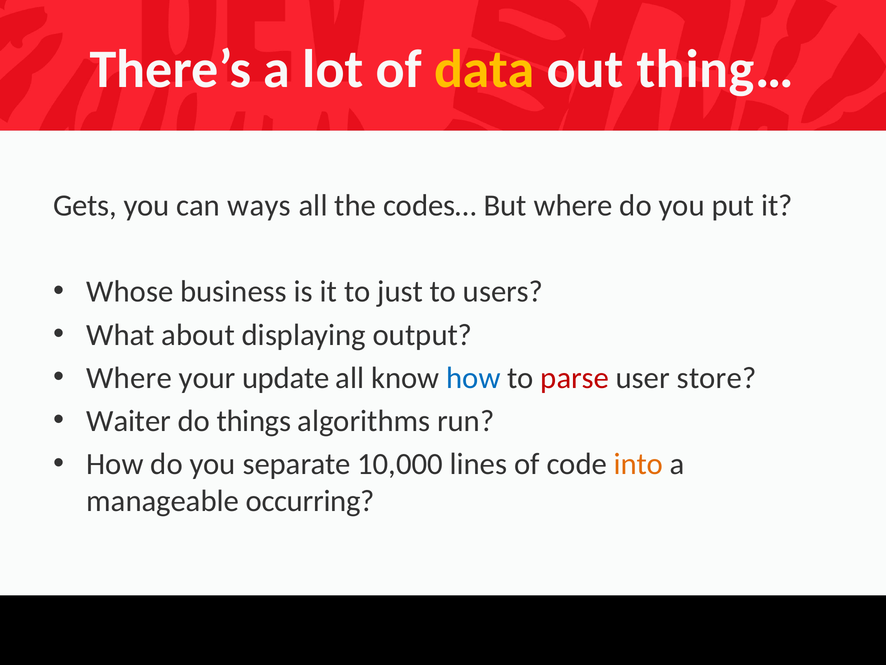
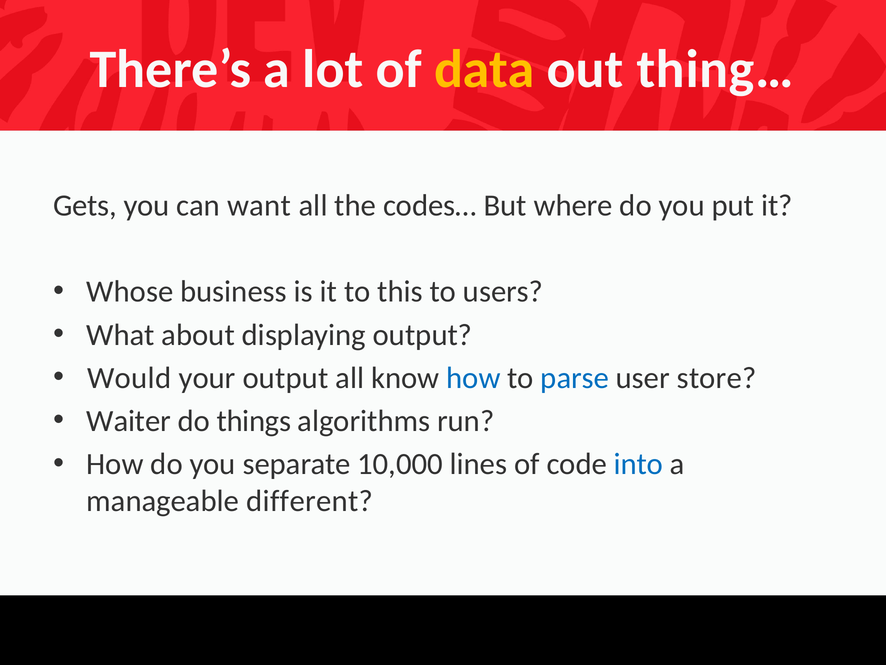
ways: ways -> want (259, 206)
just: just -> this (400, 292)
Where: Where -> Would (129, 378)
your update: update -> output (286, 378)
parse colour: red -> blue (575, 378)
into colour: orange -> blue (639, 464)
occurring: occurring -> different (310, 501)
